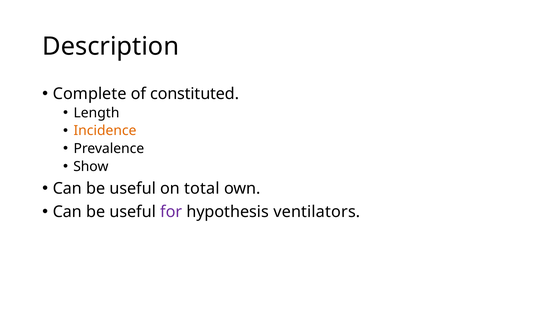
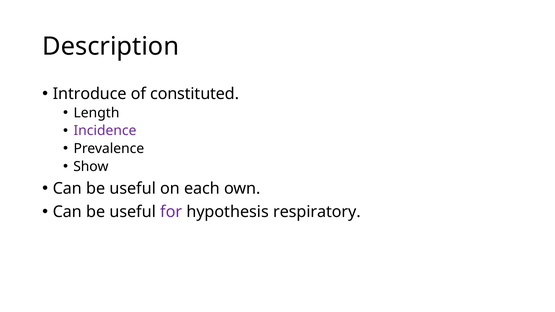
Complete: Complete -> Introduce (90, 94)
Incidence colour: orange -> purple (105, 131)
total: total -> each (202, 189)
ventilators: ventilators -> respiratory (317, 212)
